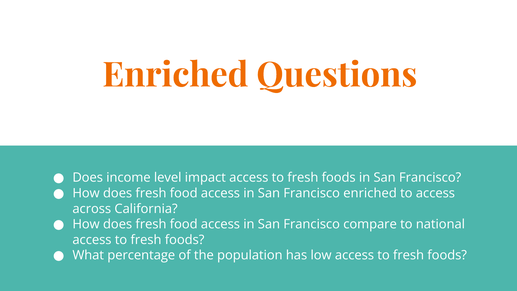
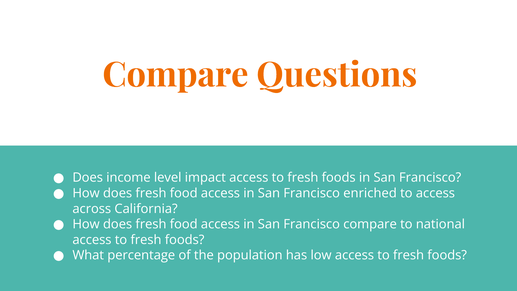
Enriched: Enriched -> Compare (175, 75)
